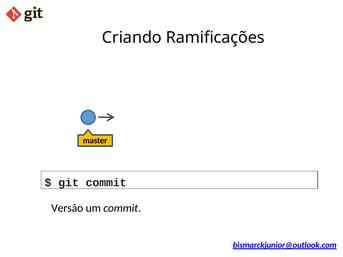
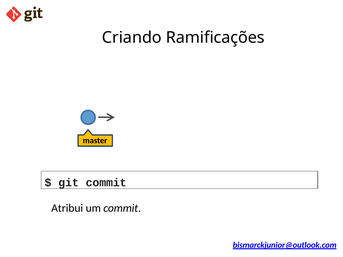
Versão: Versão -> Atribui (67, 208)
